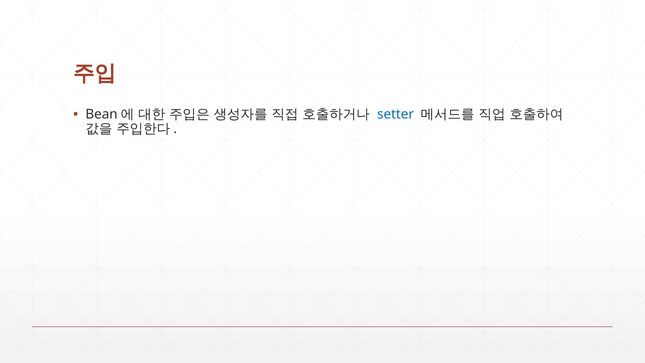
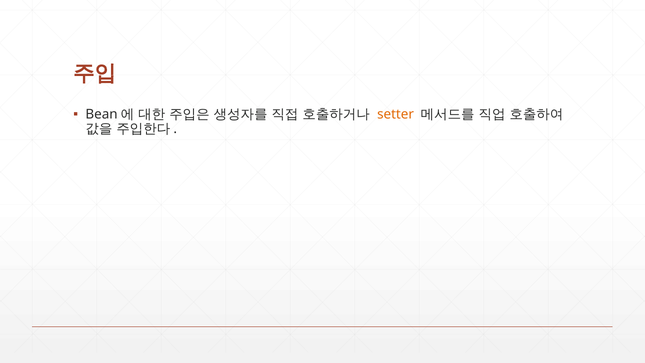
setter colour: blue -> orange (396, 114)
